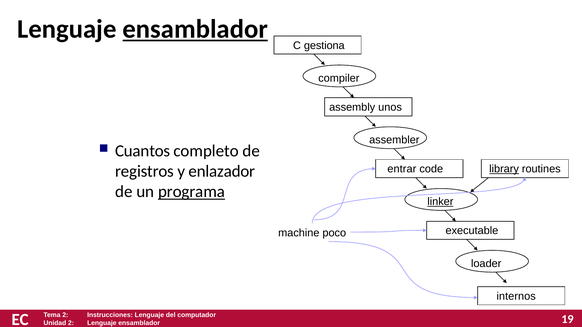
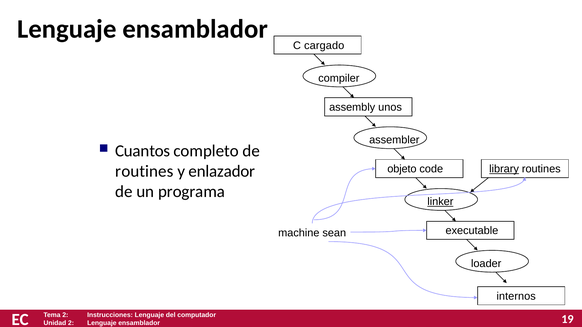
ensamblador underline: present -> none (195, 29)
gestiona: gestiona -> cargado (324, 45)
entrar: entrar -> objeto (402, 169)
registros: registros -> routines (144, 172)
programa underline: present -> none (191, 192)
poco: poco -> sean (334, 233)
